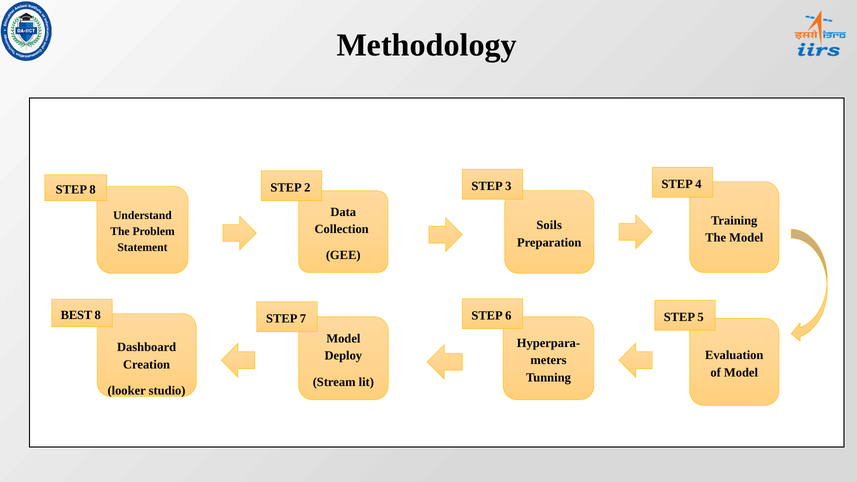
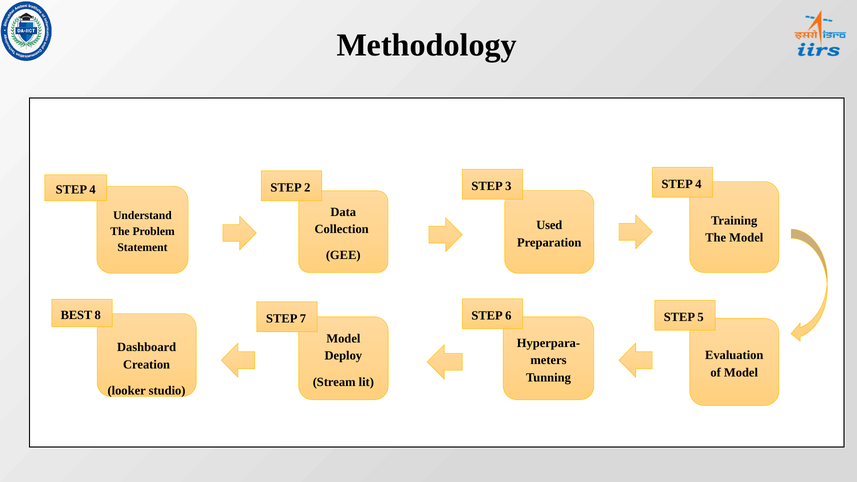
8: 8 -> 4 (93, 190)
Soils: Soils -> Used (549, 225)
